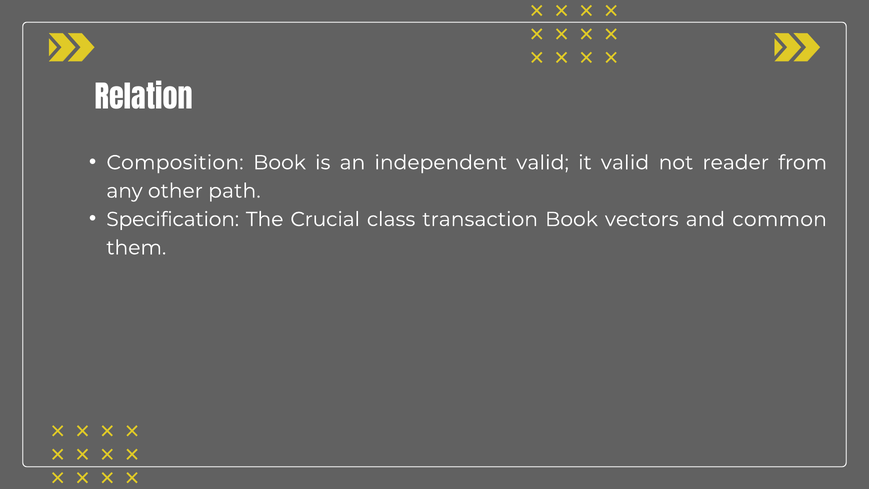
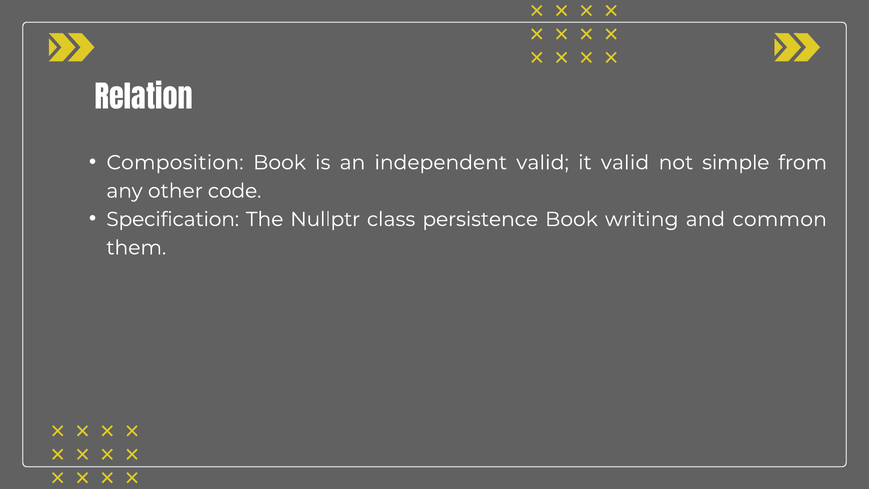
reader: reader -> simple (736, 163)
path: path -> code (235, 191)
Crucial: Crucial -> Nullptr (325, 219)
transaction: transaction -> persistence (480, 219)
vectors: vectors -> writing (642, 219)
